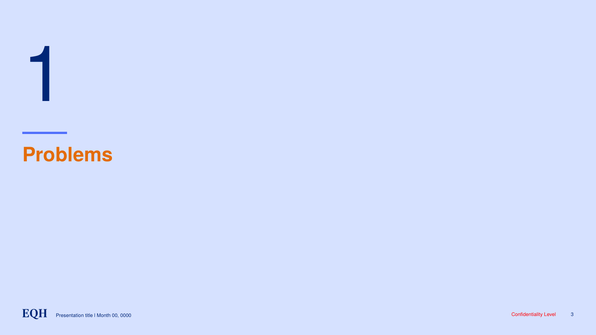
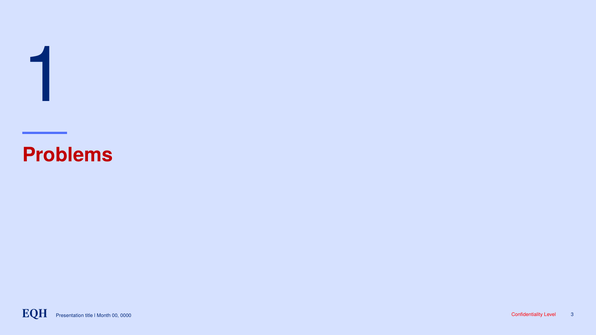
Problems colour: orange -> red (68, 155)
